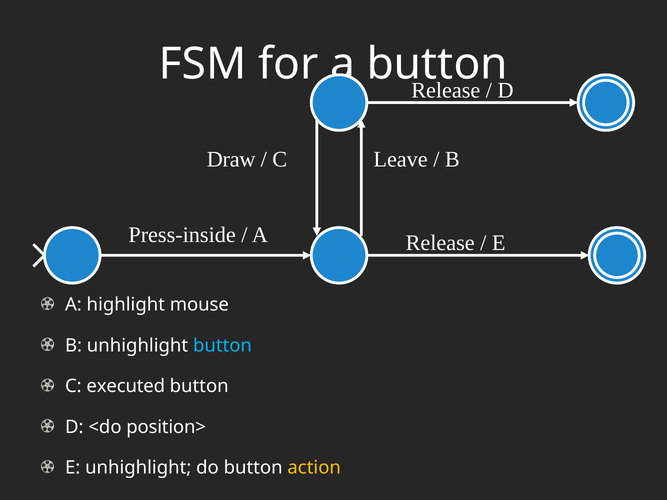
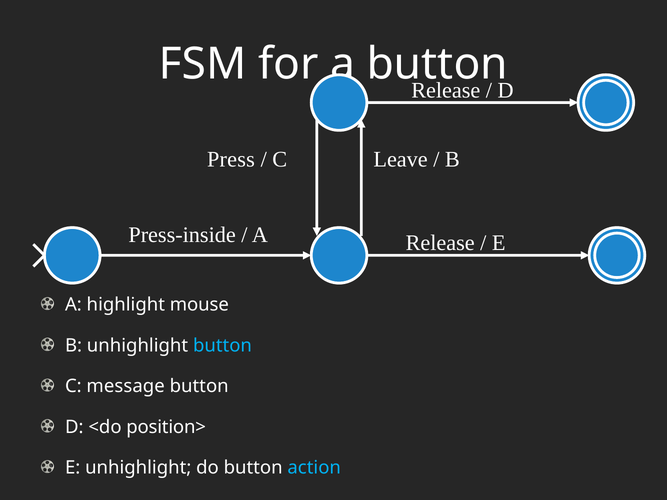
Draw: Draw -> Press (231, 160)
executed: executed -> message (126, 386)
action colour: yellow -> light blue (314, 468)
